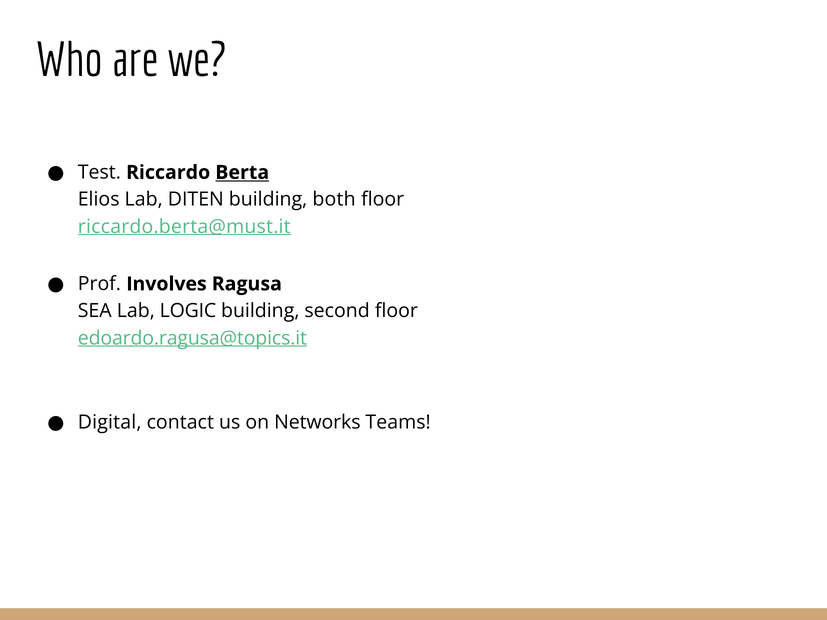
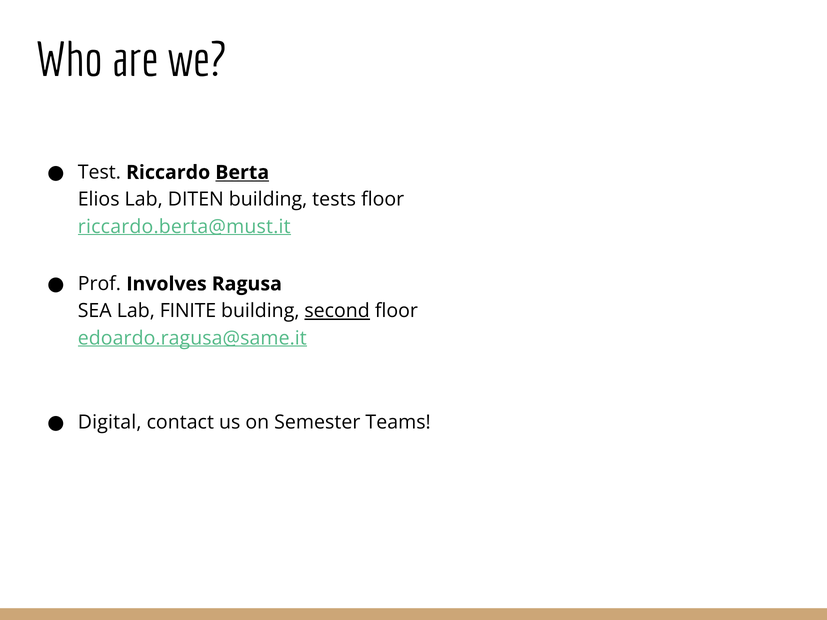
both: both -> tests (334, 199)
LOGIC: LOGIC -> FINITE (188, 311)
second underline: none -> present (337, 311)
edoardo.ragusa@topics.it: edoardo.ragusa@topics.it -> edoardo.ragusa@same.it (192, 338)
Networks: Networks -> Semester (317, 423)
